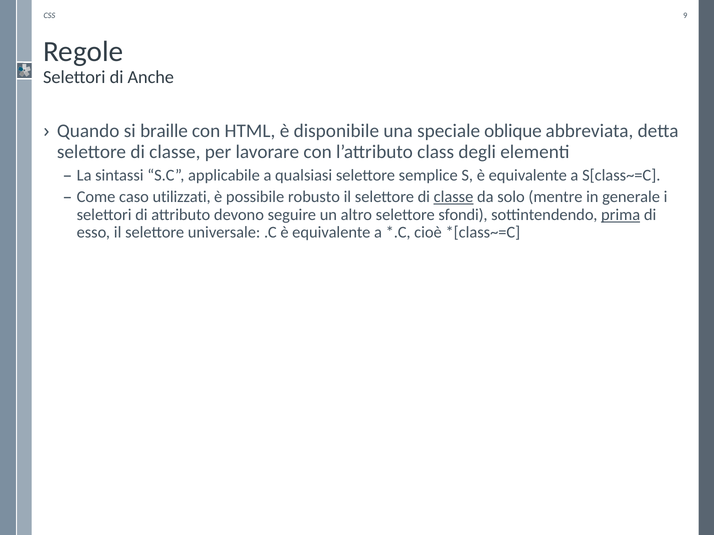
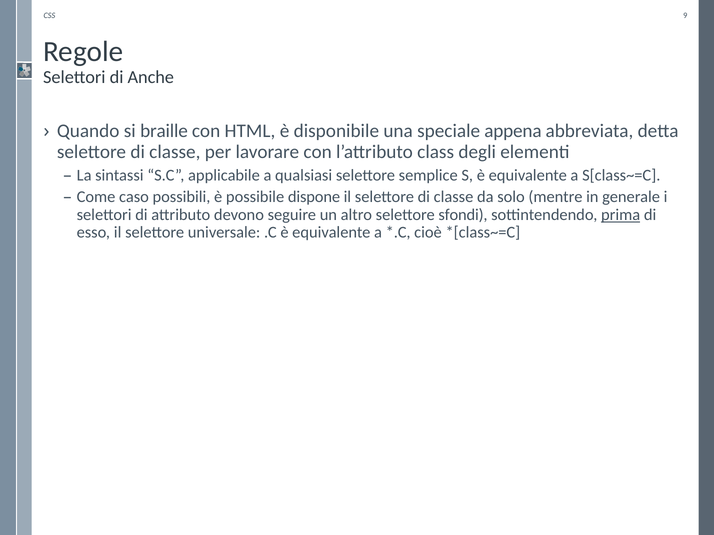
oblique: oblique -> appena (513, 131)
utilizzati: utilizzati -> possibili (181, 197)
robusto: robusto -> dispone (314, 197)
classe underline: present -> none (454, 197)
